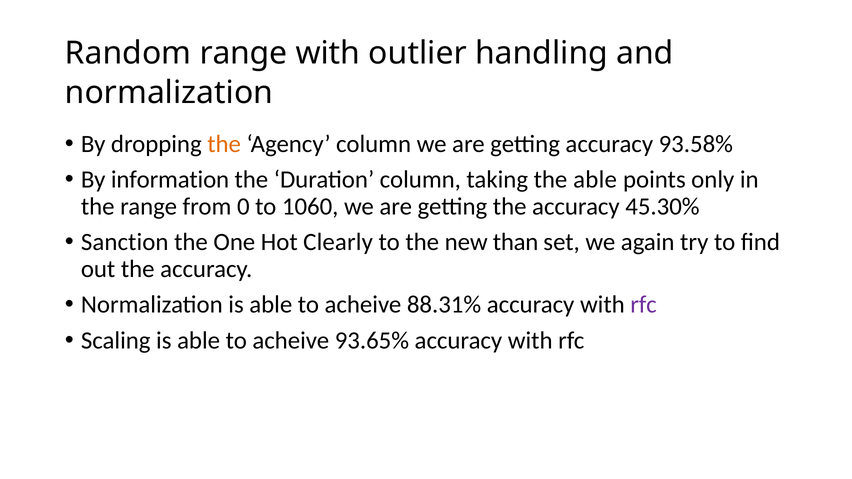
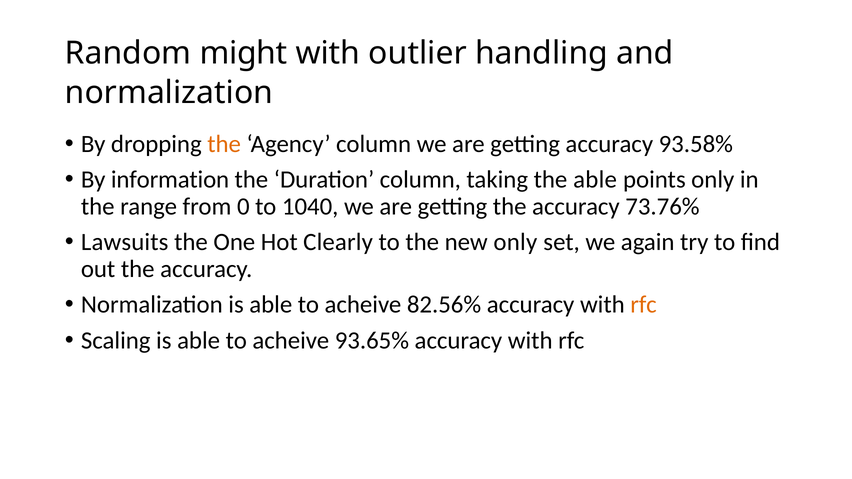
Random range: range -> might (244, 53)
1060: 1060 -> 1040 (310, 207)
45.30%: 45.30% -> 73.76% (662, 207)
Sanction: Sanction -> Lawsuits (125, 242)
new than: than -> only (515, 242)
88.31%: 88.31% -> 82.56% (444, 305)
rfc colour: purple -> orange (643, 305)
